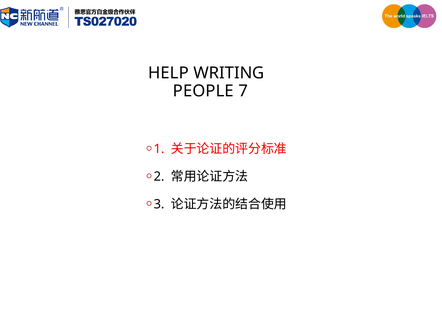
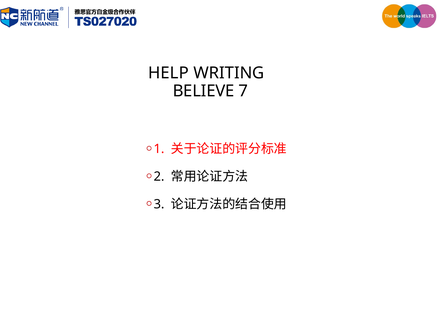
PEOPLE: PEOPLE -> BELIEVE (204, 91)
